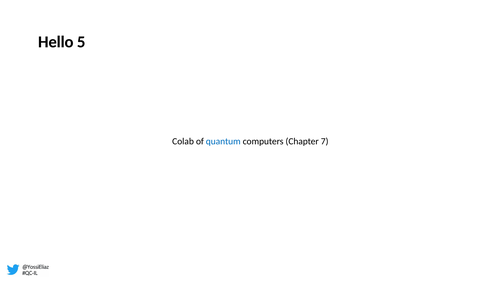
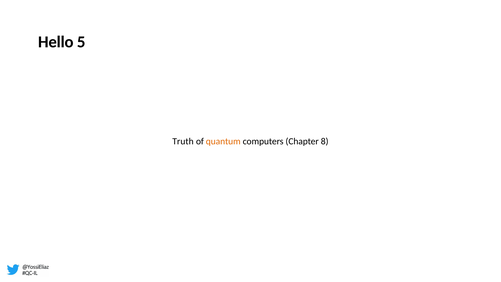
Colab: Colab -> Truth (183, 141)
quantum colour: blue -> orange (223, 141)
7: 7 -> 8 (325, 141)
